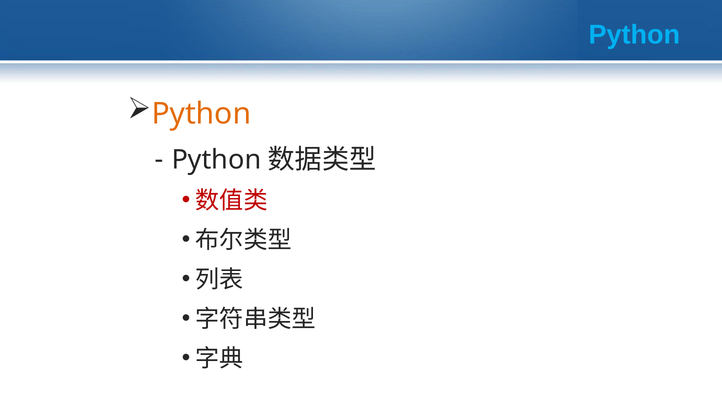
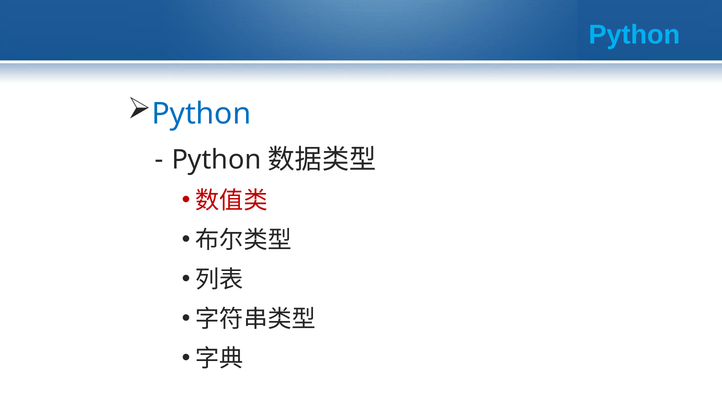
Python colour: orange -> blue (201, 114)
